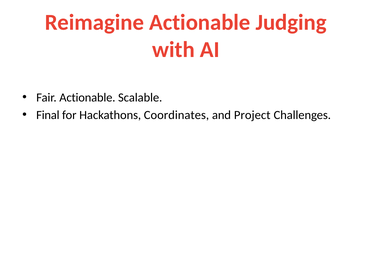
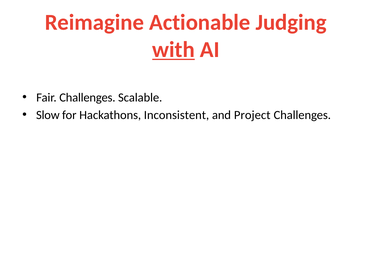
with underline: none -> present (173, 50)
Fair Actionable: Actionable -> Challenges (87, 98)
Final: Final -> Slow (48, 115)
Coordinates: Coordinates -> Inconsistent (176, 115)
